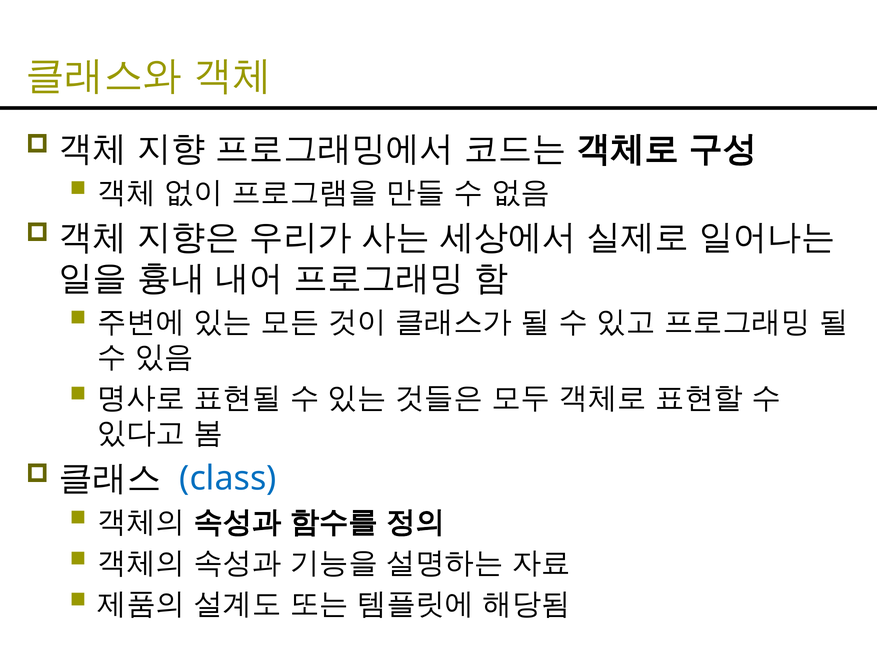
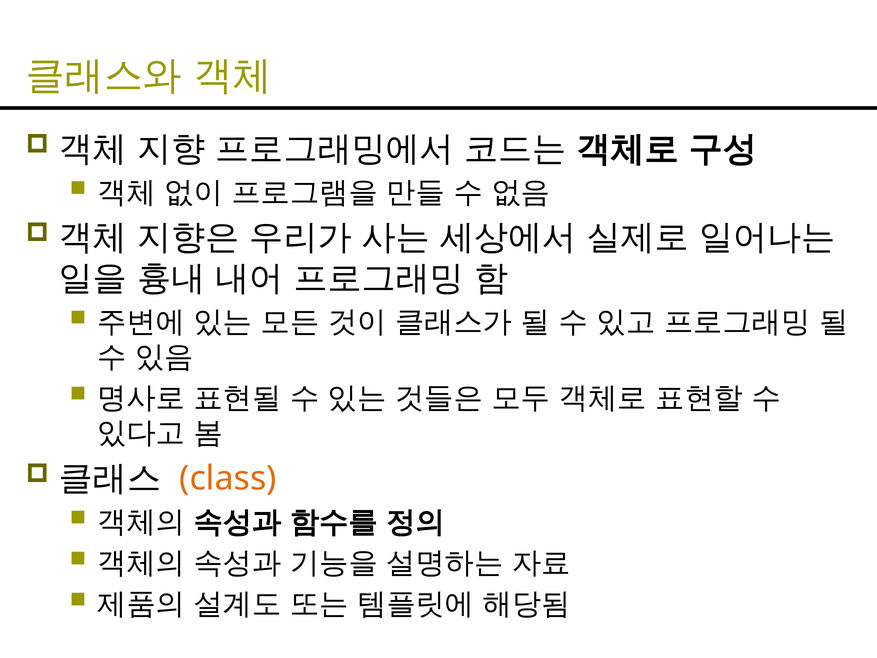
class colour: blue -> orange (228, 478)
